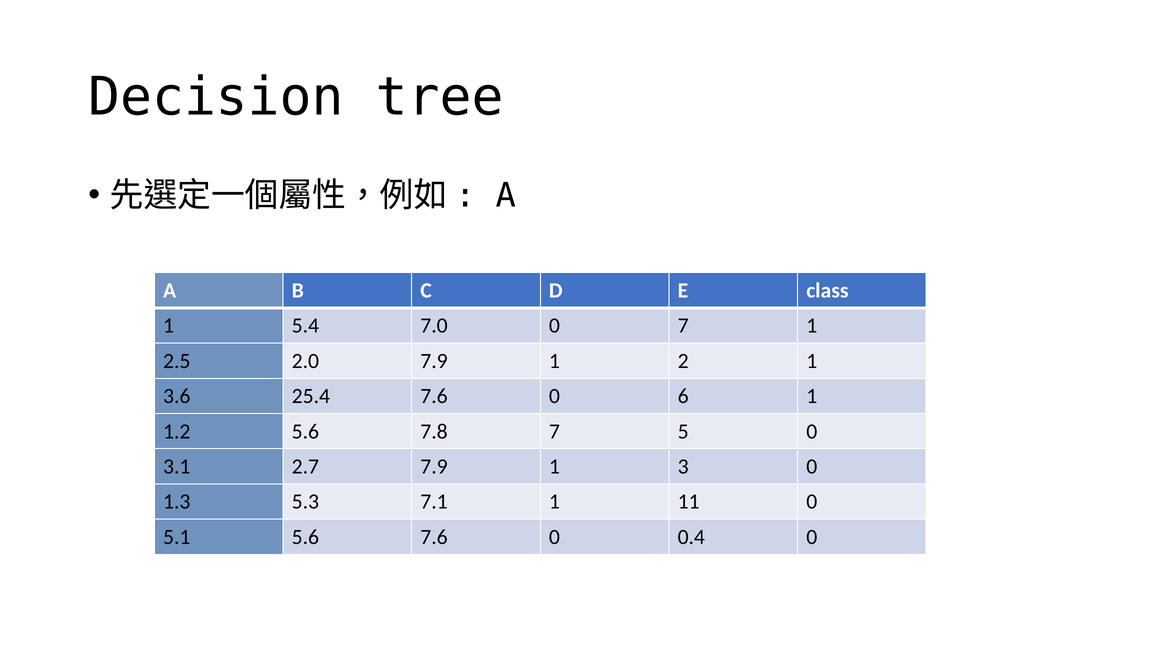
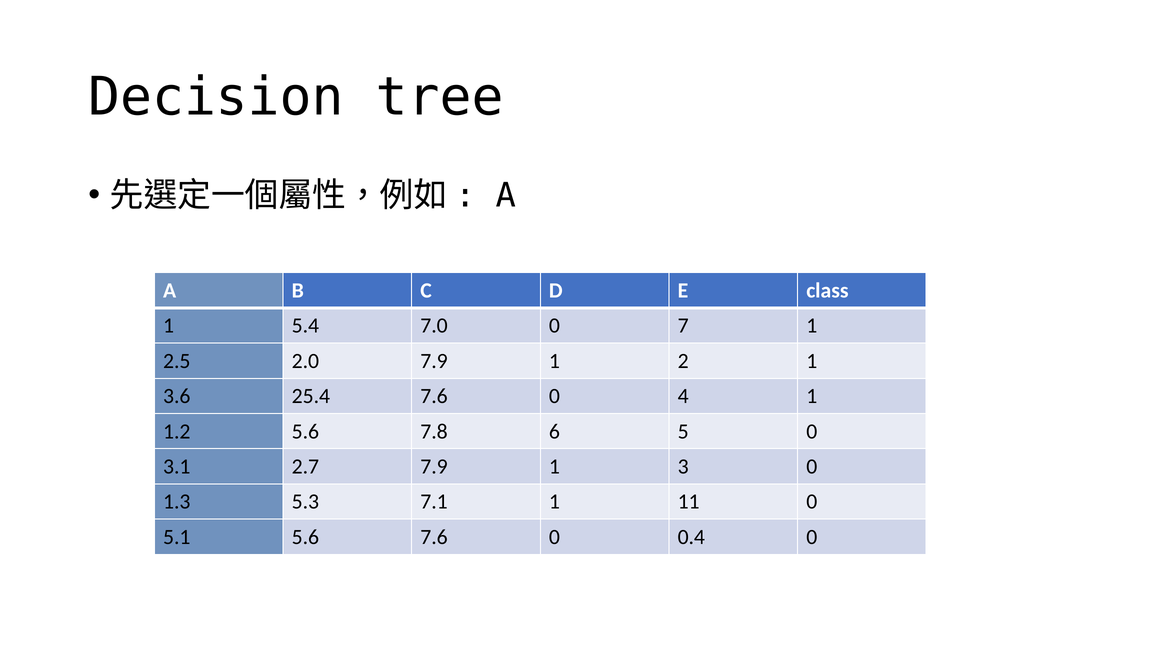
6: 6 -> 4 (683, 396)
7.8 7: 7 -> 6 (554, 432)
